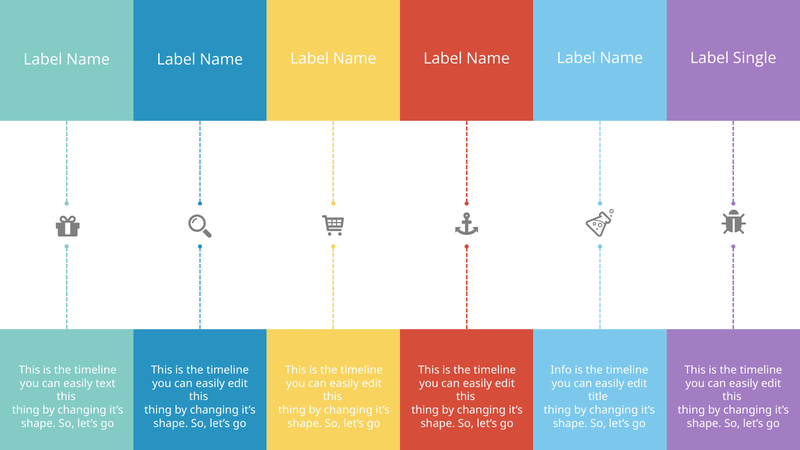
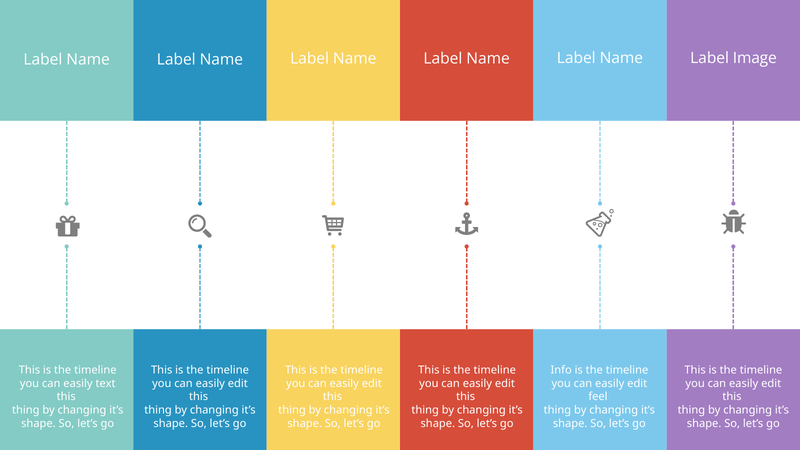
Single: Single -> Image (755, 58)
title: title -> feel (598, 397)
